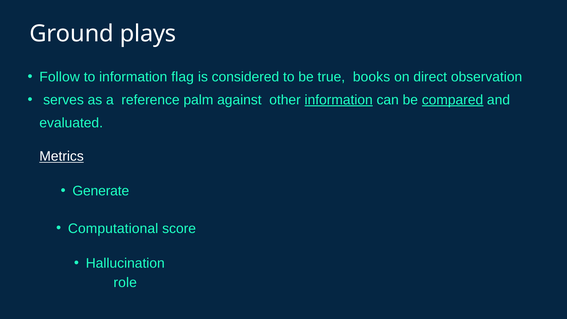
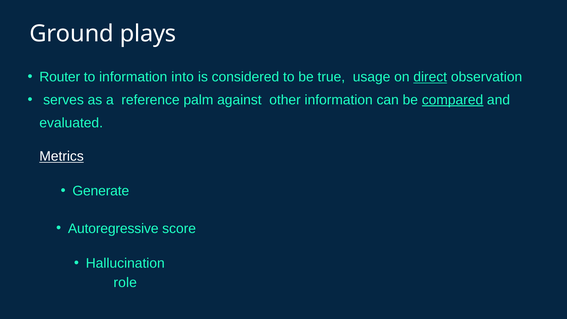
Follow: Follow -> Router (60, 77)
flag: flag -> into (183, 77)
books: books -> usage (372, 77)
direct underline: none -> present (430, 77)
information underline: present -> none (339, 100)
Computational: Computational -> Autoregressive (113, 228)
